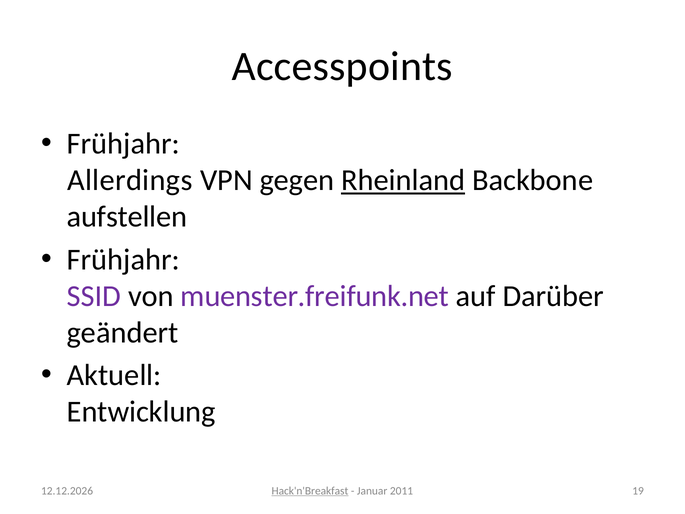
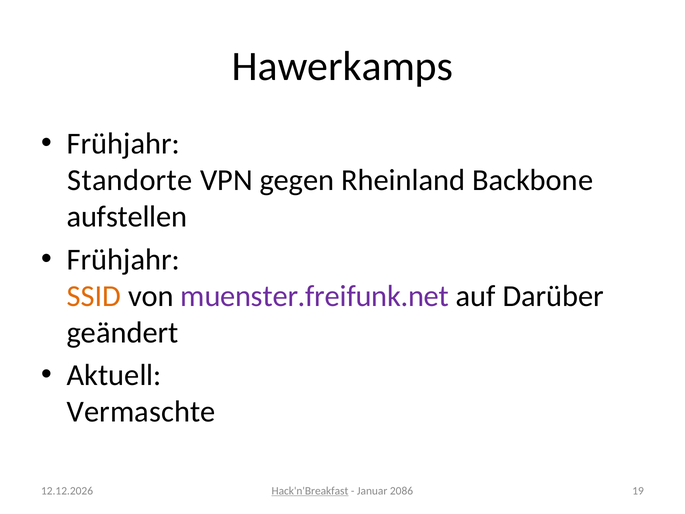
Accesspoints: Accesspoints -> Hawerkamps (342, 66)
Allerdings: Allerdings -> Standorte (130, 180)
Rheinland underline: present -> none (403, 180)
SSID colour: purple -> orange (94, 296)
Entwicklung: Entwicklung -> Vermaschte (141, 412)
2011: 2011 -> 2086 (402, 491)
